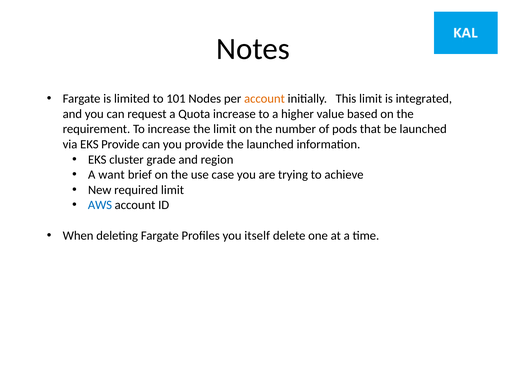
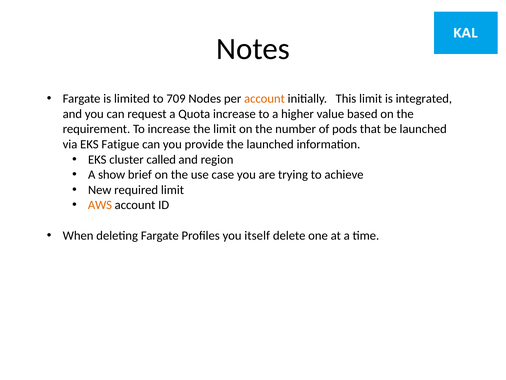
101: 101 -> 709 (176, 99)
EKS Provide: Provide -> Fatigue (120, 144)
grade: grade -> called (161, 159)
want: want -> show (112, 175)
AWS colour: blue -> orange (100, 205)
